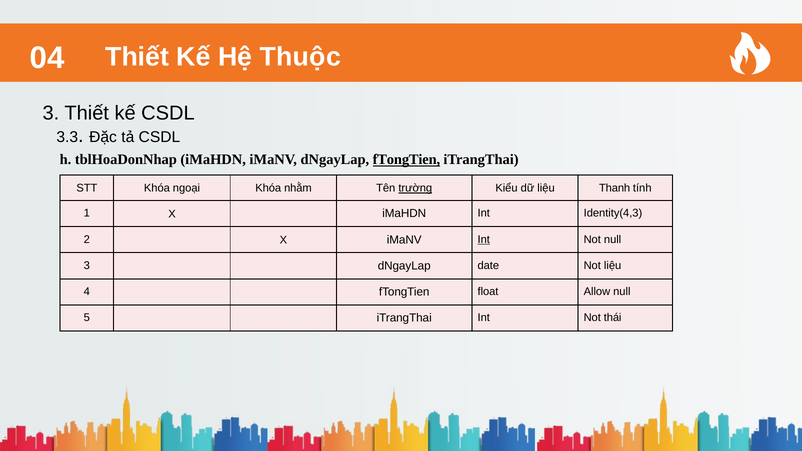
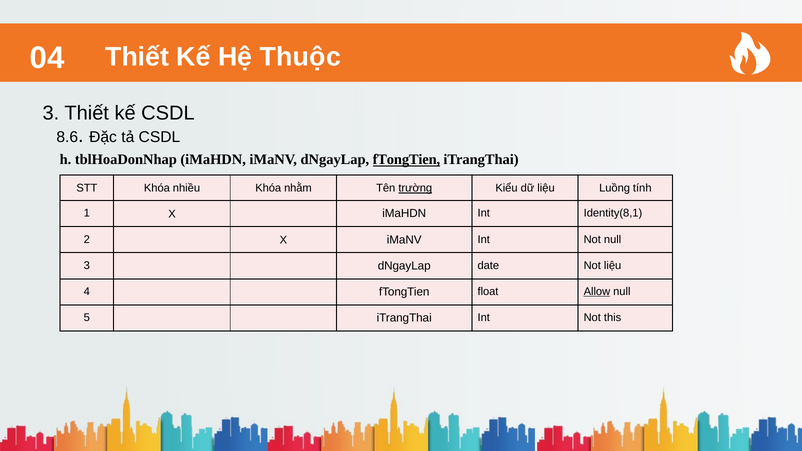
3.3: 3.3 -> 8.6 (67, 137)
ngoại: ngoại -> nhiều (186, 188)
Thanh: Thanh -> Luồng (615, 188)
Identity(4,3: Identity(4,3 -> Identity(8,1 (613, 213)
Int underline: present -> none (484, 239)
Allow underline: none -> present (597, 292)
thái: thái -> this (613, 318)
